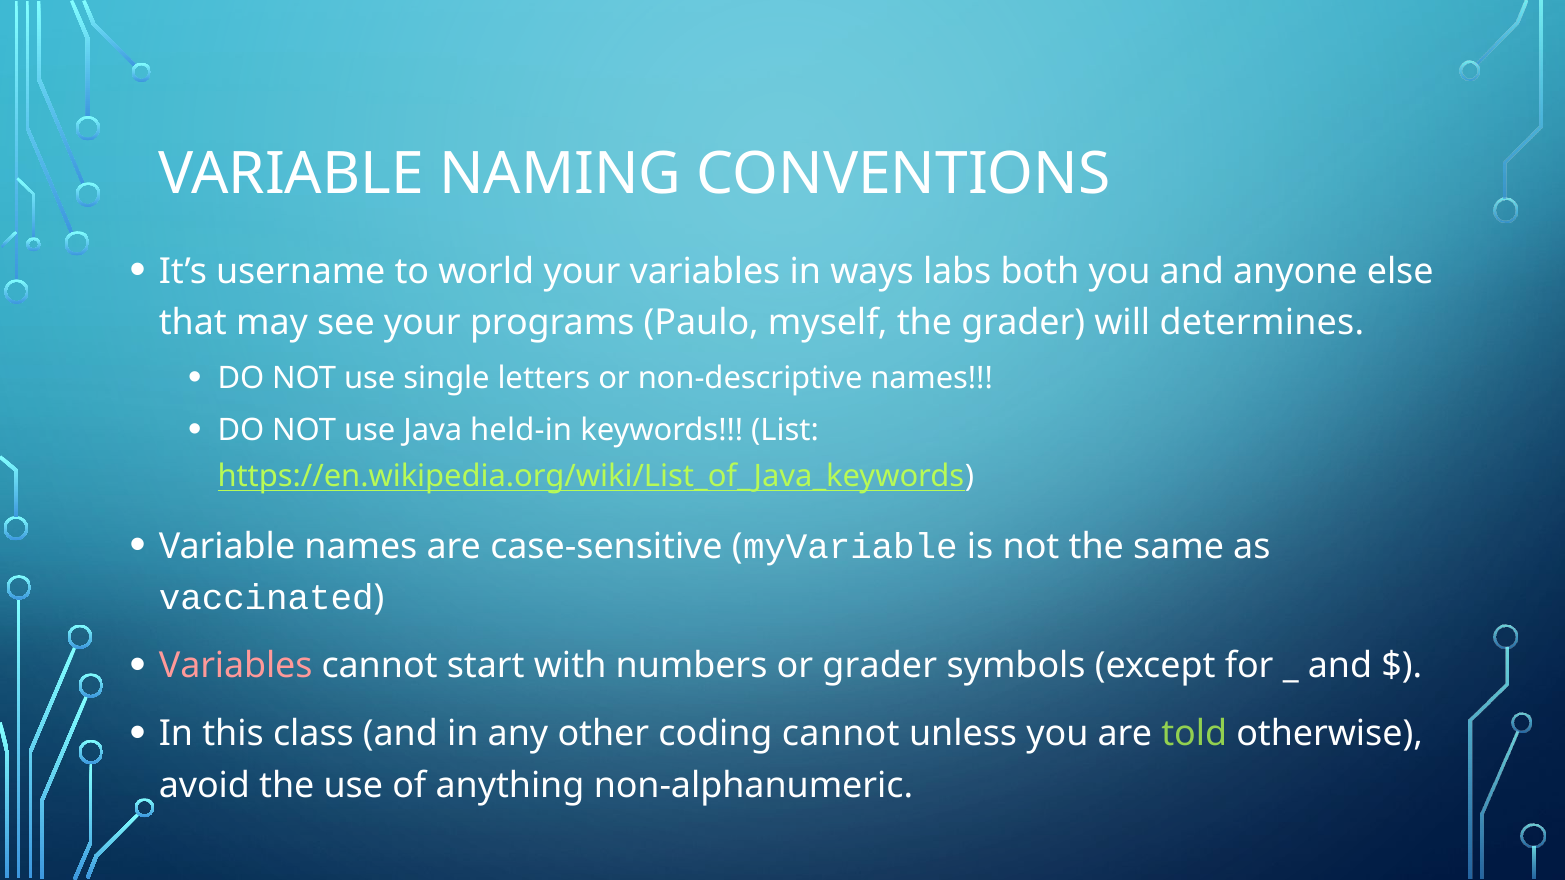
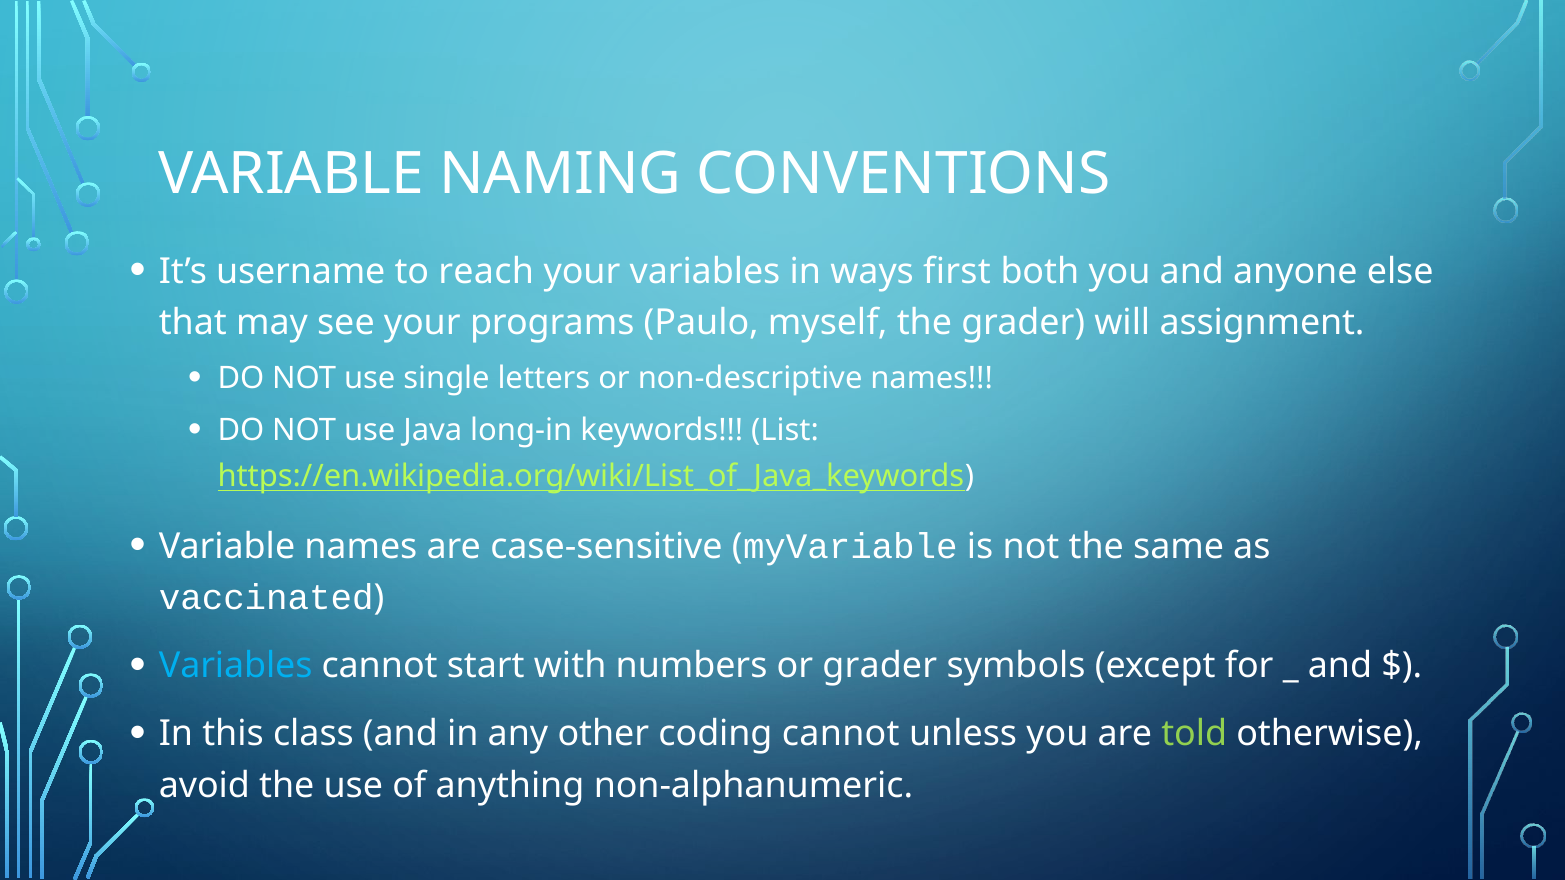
world: world -> reach (486, 271)
labs: labs -> first (957, 271)
determines: determines -> assignment (1262, 323)
held-in: held-in -> long-in (521, 431)
Variables colour: pink -> light blue (236, 666)
